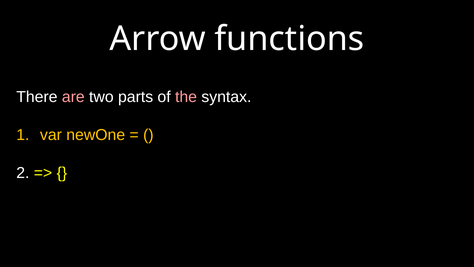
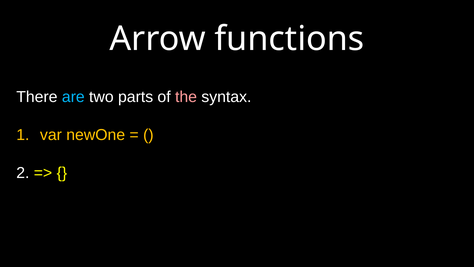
are colour: pink -> light blue (73, 97)
